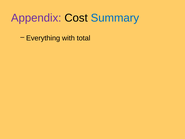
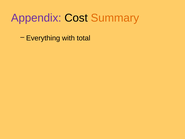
Summary colour: blue -> orange (115, 18)
